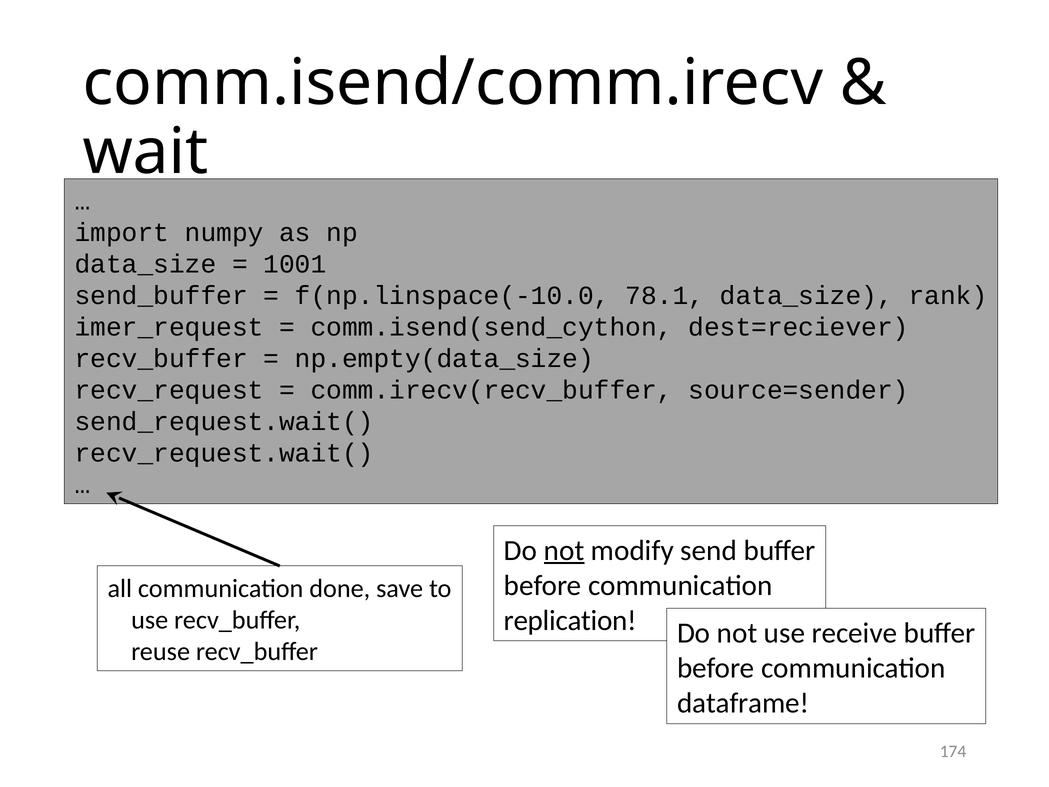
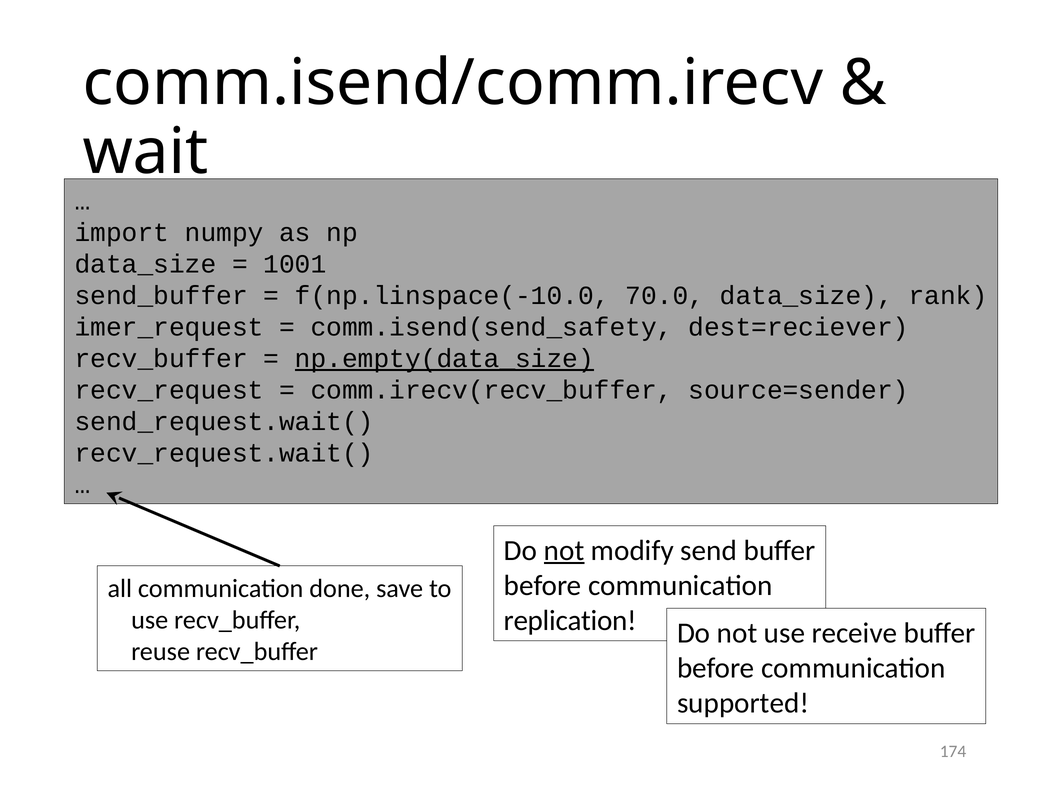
78.1: 78.1 -> 70.0 (665, 296)
comm.isend(send_cython: comm.isend(send_cython -> comm.isend(send_safety (492, 327)
np.empty(data_size underline: none -> present (444, 359)
dataframe: dataframe -> supported (743, 703)
